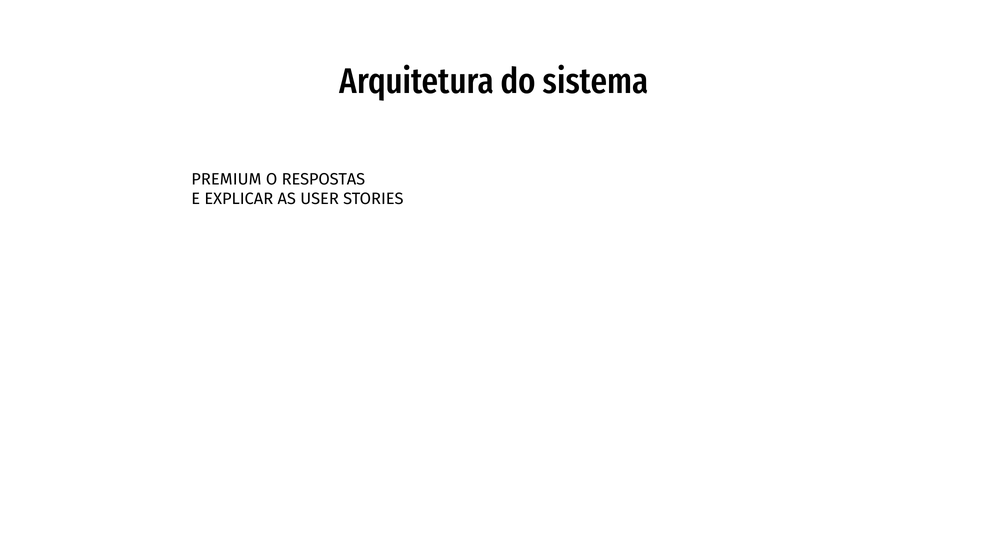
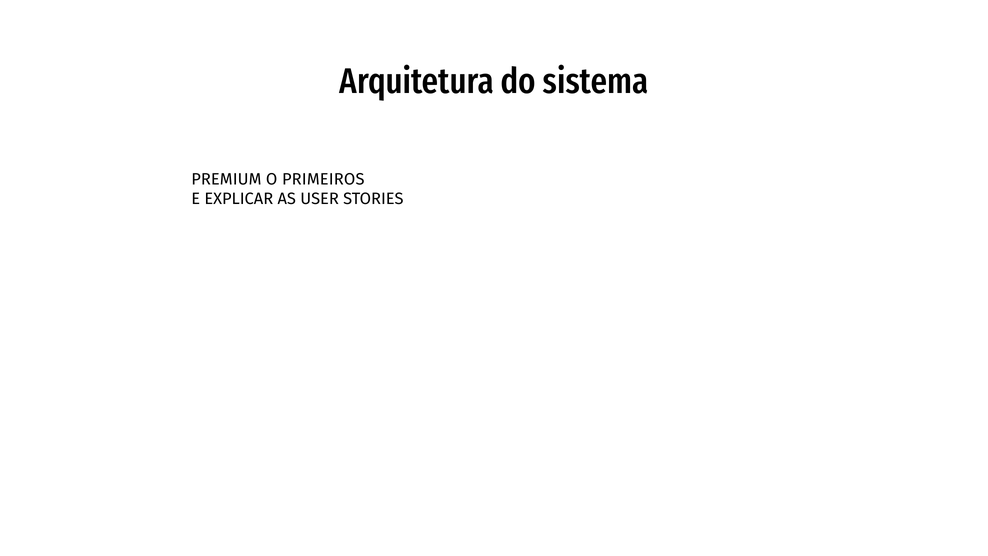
RESPOSTAS: RESPOSTAS -> PRIMEIROS (323, 179)
